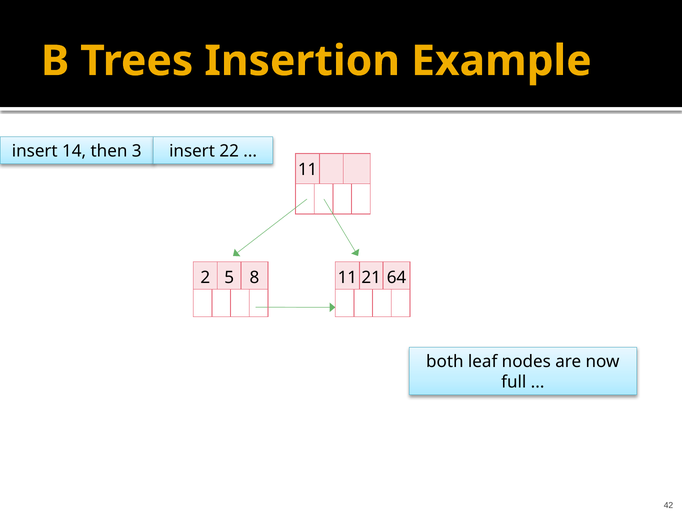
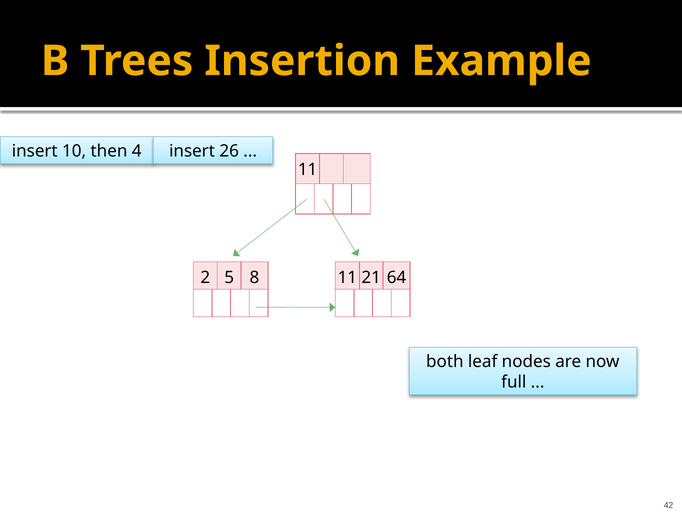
14: 14 -> 10 (74, 151)
3: 3 -> 4 (137, 151)
22: 22 -> 26 (229, 151)
